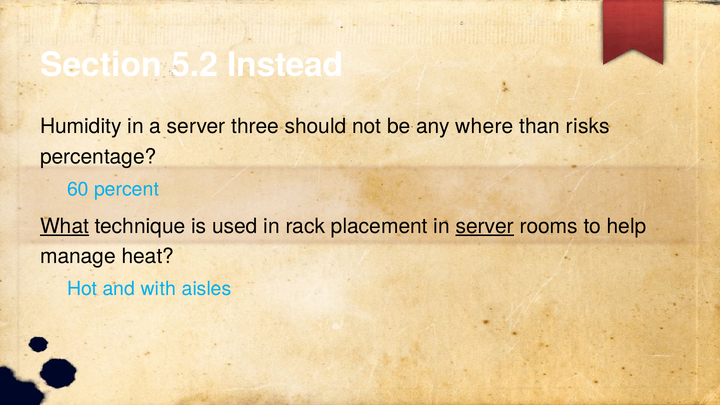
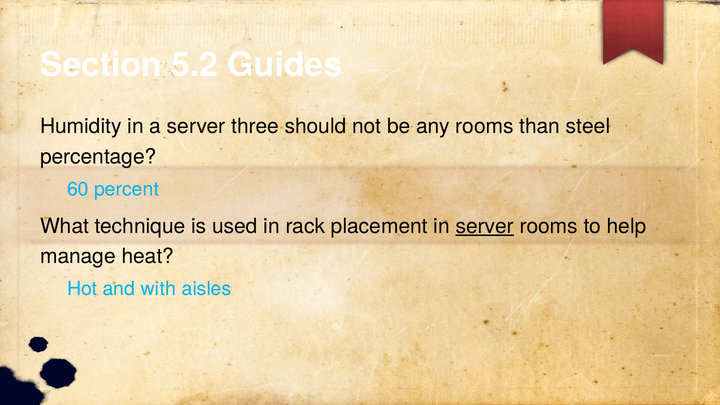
Instead: Instead -> Guides (285, 65)
any where: where -> rooms (485, 126)
risks: risks -> steel (588, 126)
What underline: present -> none (65, 226)
